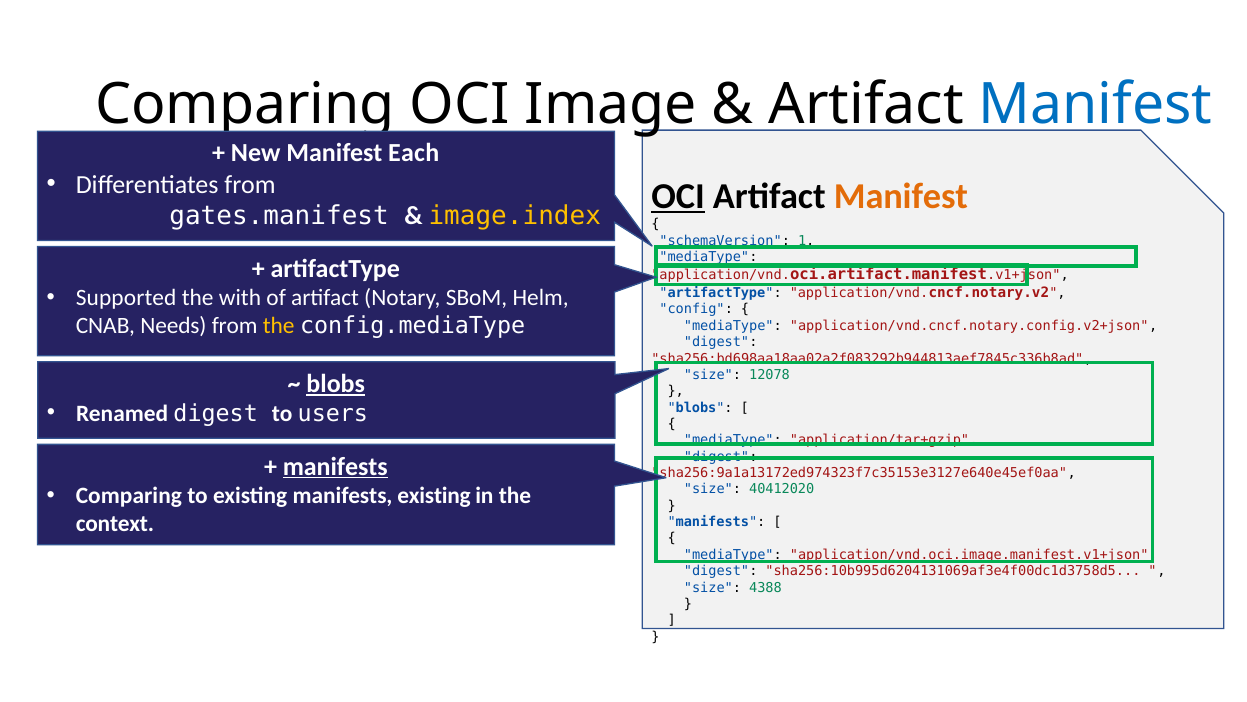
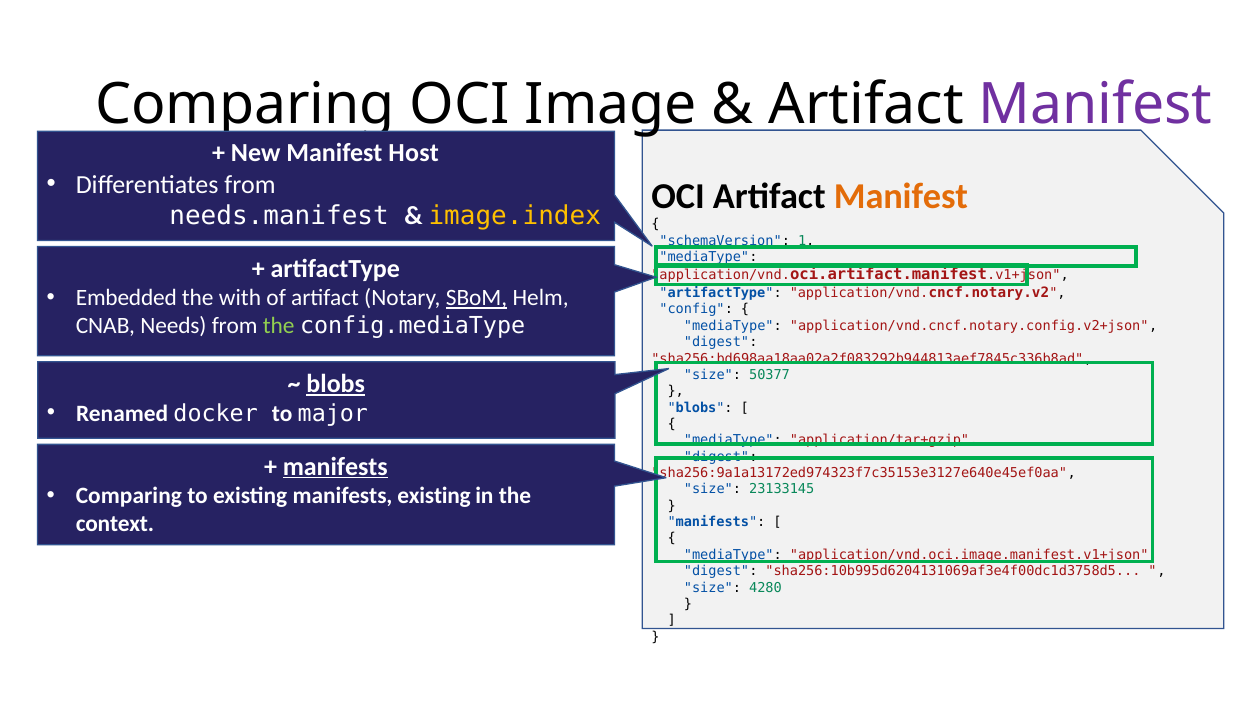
Manifest colour: blue -> purple (1096, 105)
Each: Each -> Host (414, 153)
OCI underline: present -> none (678, 196)
gates.manifest: gates.manifest -> needs.manifest (279, 216)
Supported: Supported -> Embedded (126, 298)
SBoM underline: none -> present (477, 298)
the colour: yellow -> light green (279, 326)
12078: 12078 -> 50377 (770, 375)
Renamed digest: digest -> docker (216, 413)
users: users -> major (333, 413)
40412020: 40412020 -> 23133145 (782, 489)
4388: 4388 -> 4280 (765, 587)
